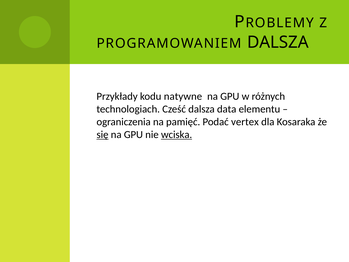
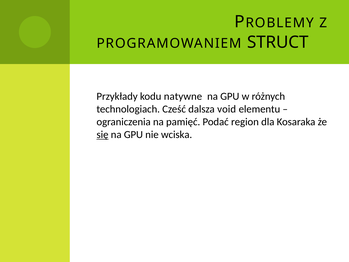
PROGRAMOWANIEM DALSZA: DALSZA -> STRUCT (278, 42)
data: data -> void (227, 109)
vertex: vertex -> region (245, 122)
wciska underline: present -> none (177, 135)
